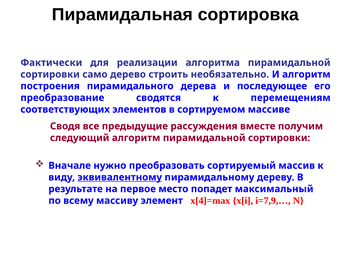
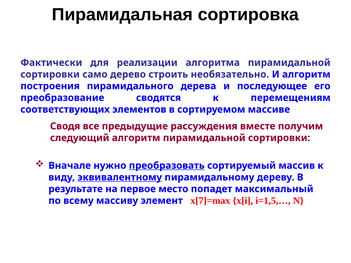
преобразовать underline: none -> present (167, 166)
x[4]=max: x[4]=max -> x[7]=max (210, 201)
i=7,9,…: i=7,9,… -> i=1,5,… (273, 201)
